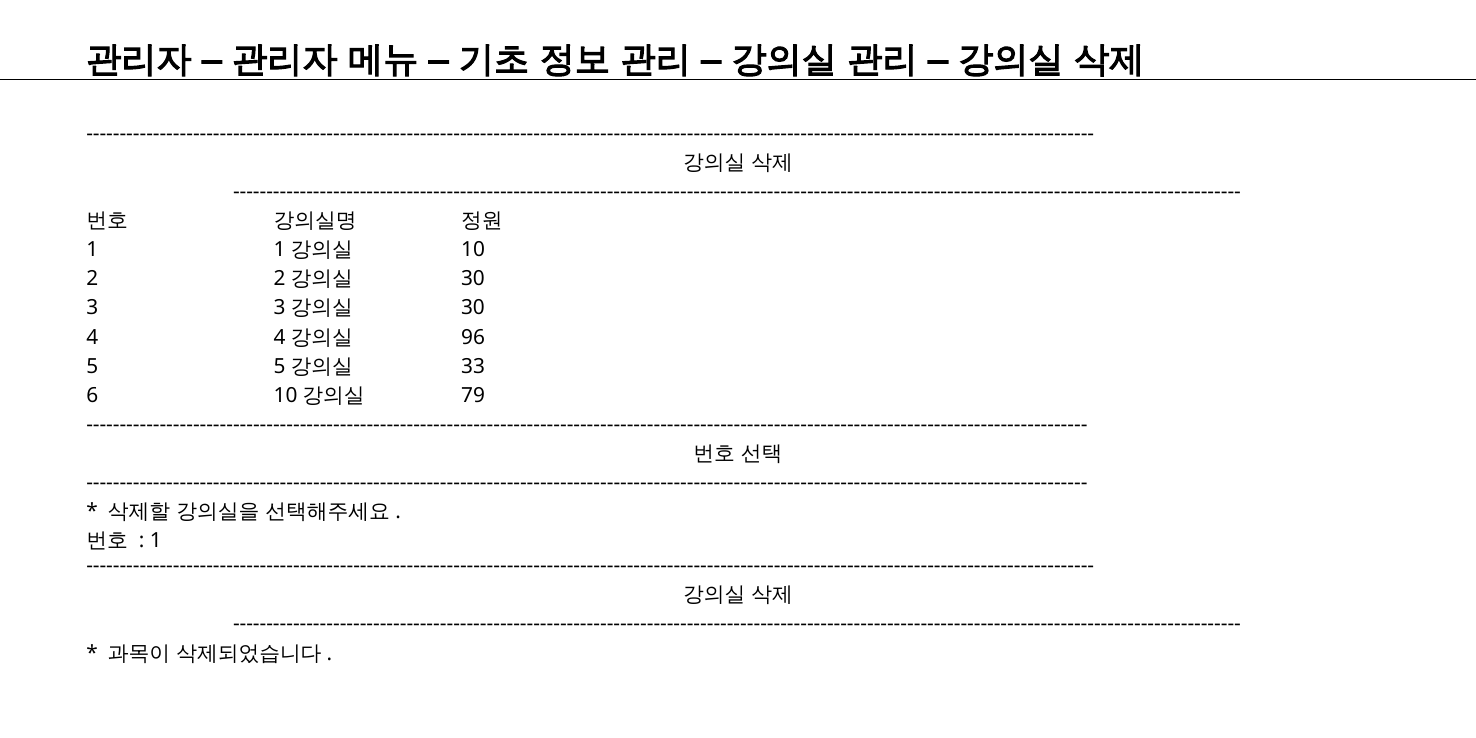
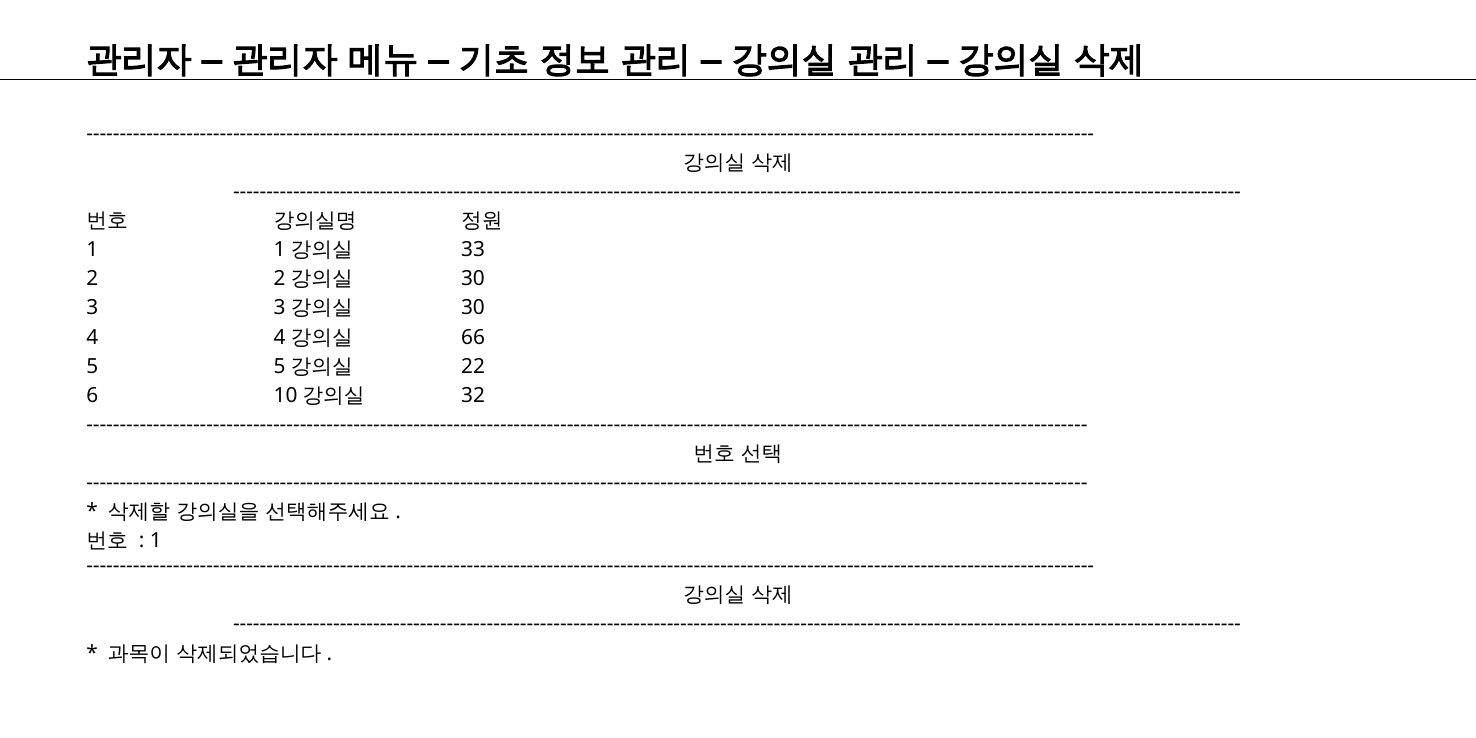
10: 10 -> 33 (473, 250)
96: 96 -> 66 (473, 337)
33: 33 -> 22 (473, 366)
79: 79 -> 32 (473, 395)
